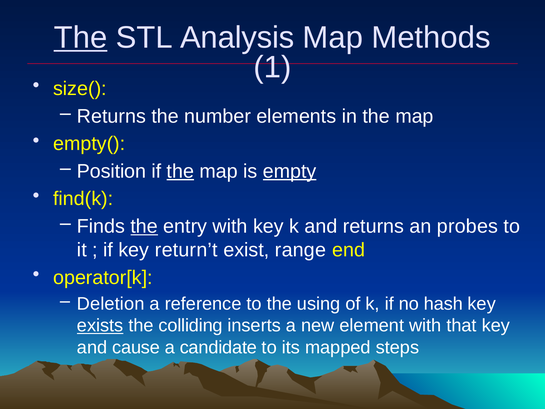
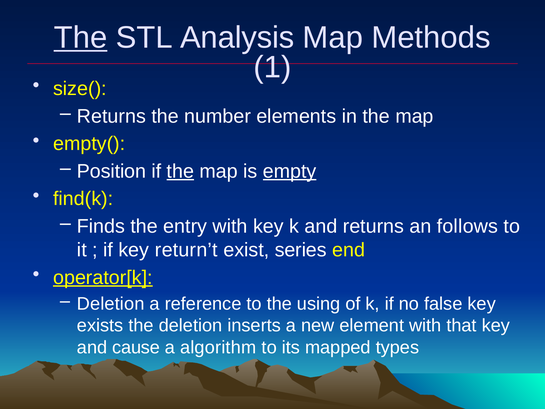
the underline: present -> none (144, 226)
probes: probes -> follows (467, 226)
range: range -> series (301, 250)
operator[k underline: none -> present (103, 277)
hash: hash -> false (443, 304)
exists underline: present -> none (100, 325)
the colliding: colliding -> deletion (191, 325)
candidate: candidate -> algorithm (218, 347)
steps: steps -> types (397, 347)
